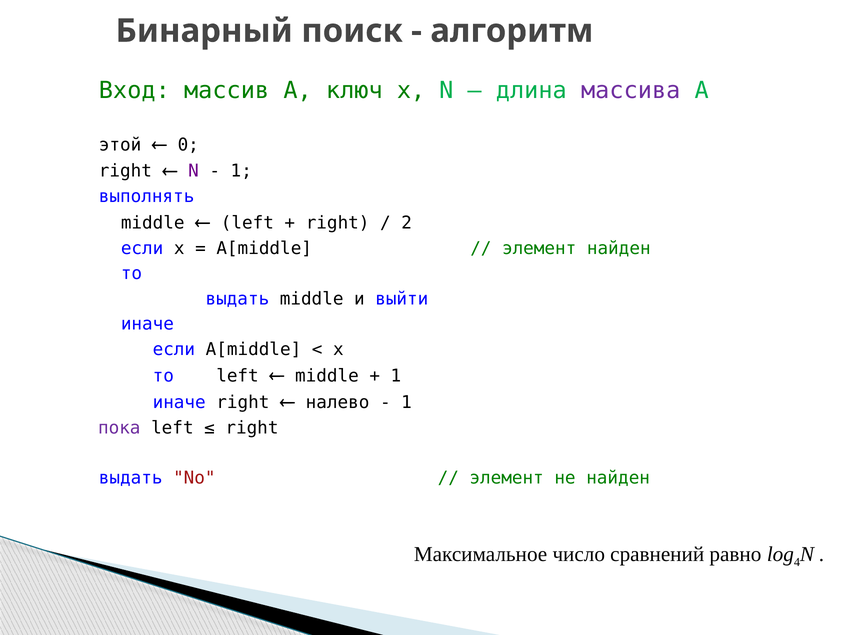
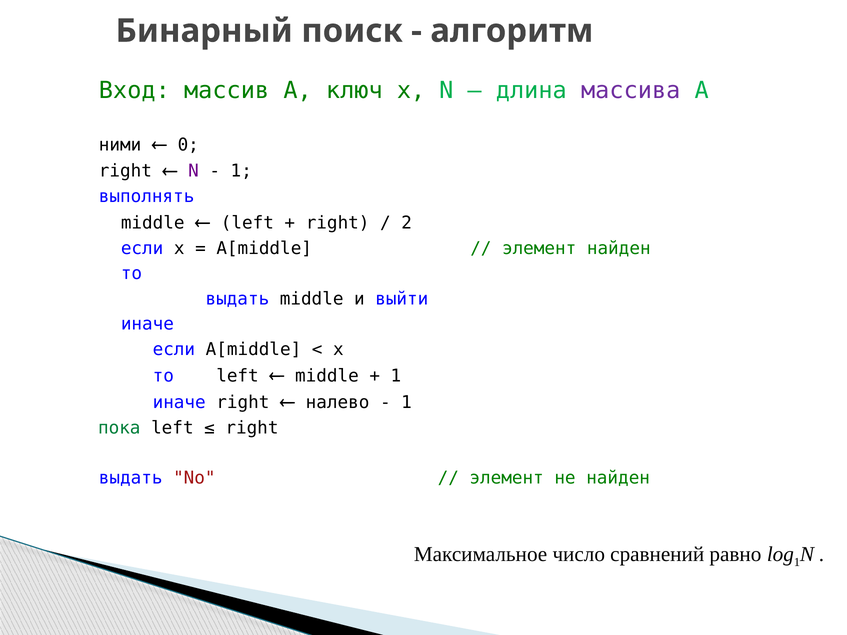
этой: этой -> ними (120, 145)
пока colour: purple -> green (119, 428)
4: 4 -> 1 (797, 563)
